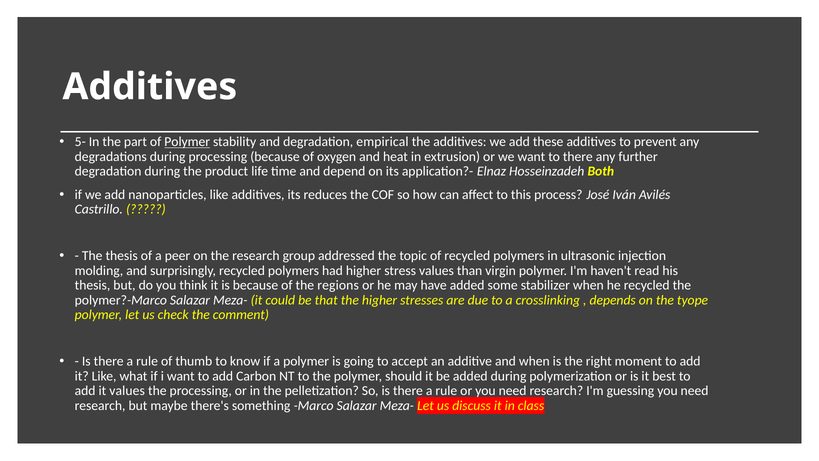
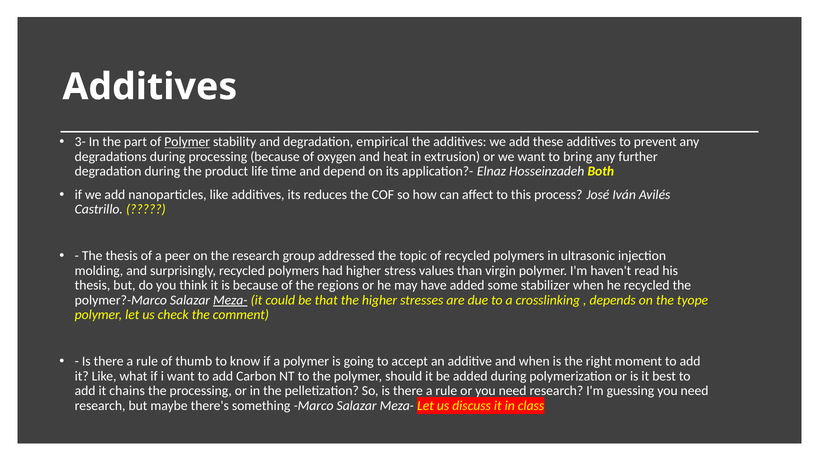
5-: 5- -> 3- (80, 142)
to there: there -> bring (578, 157)
Meza- underline: none -> present (230, 300)
it values: values -> chains (127, 391)
